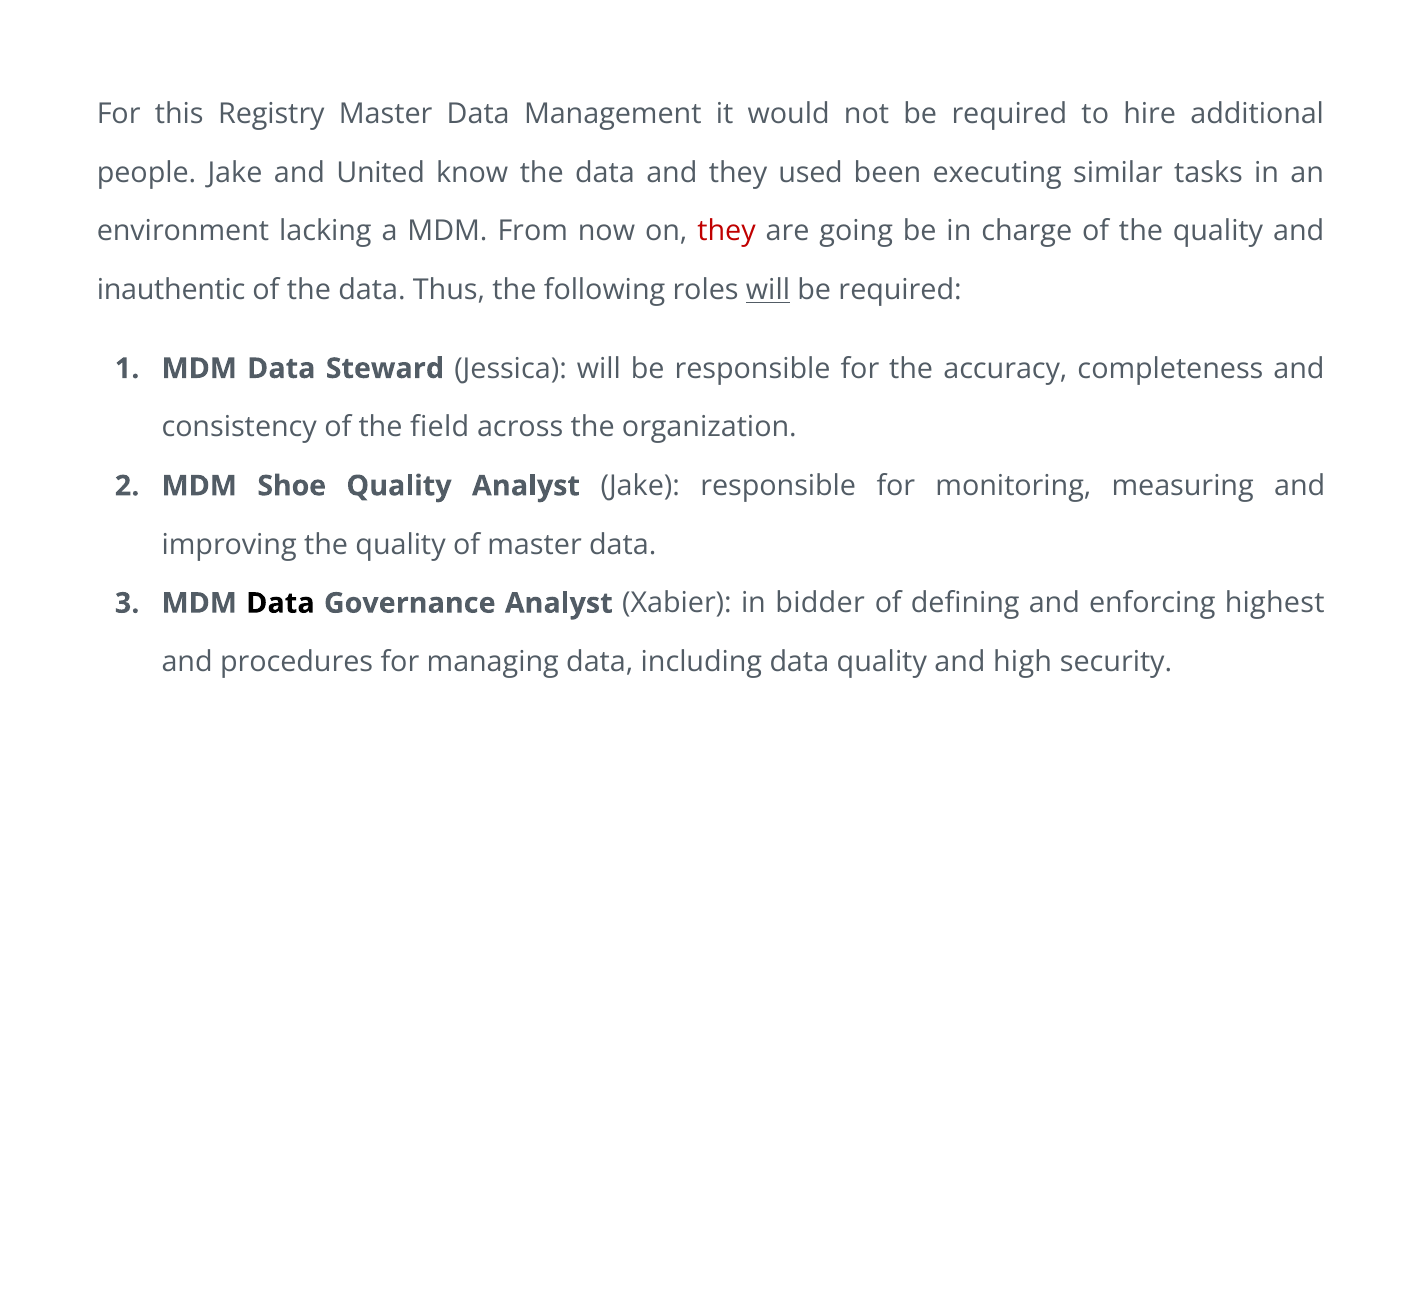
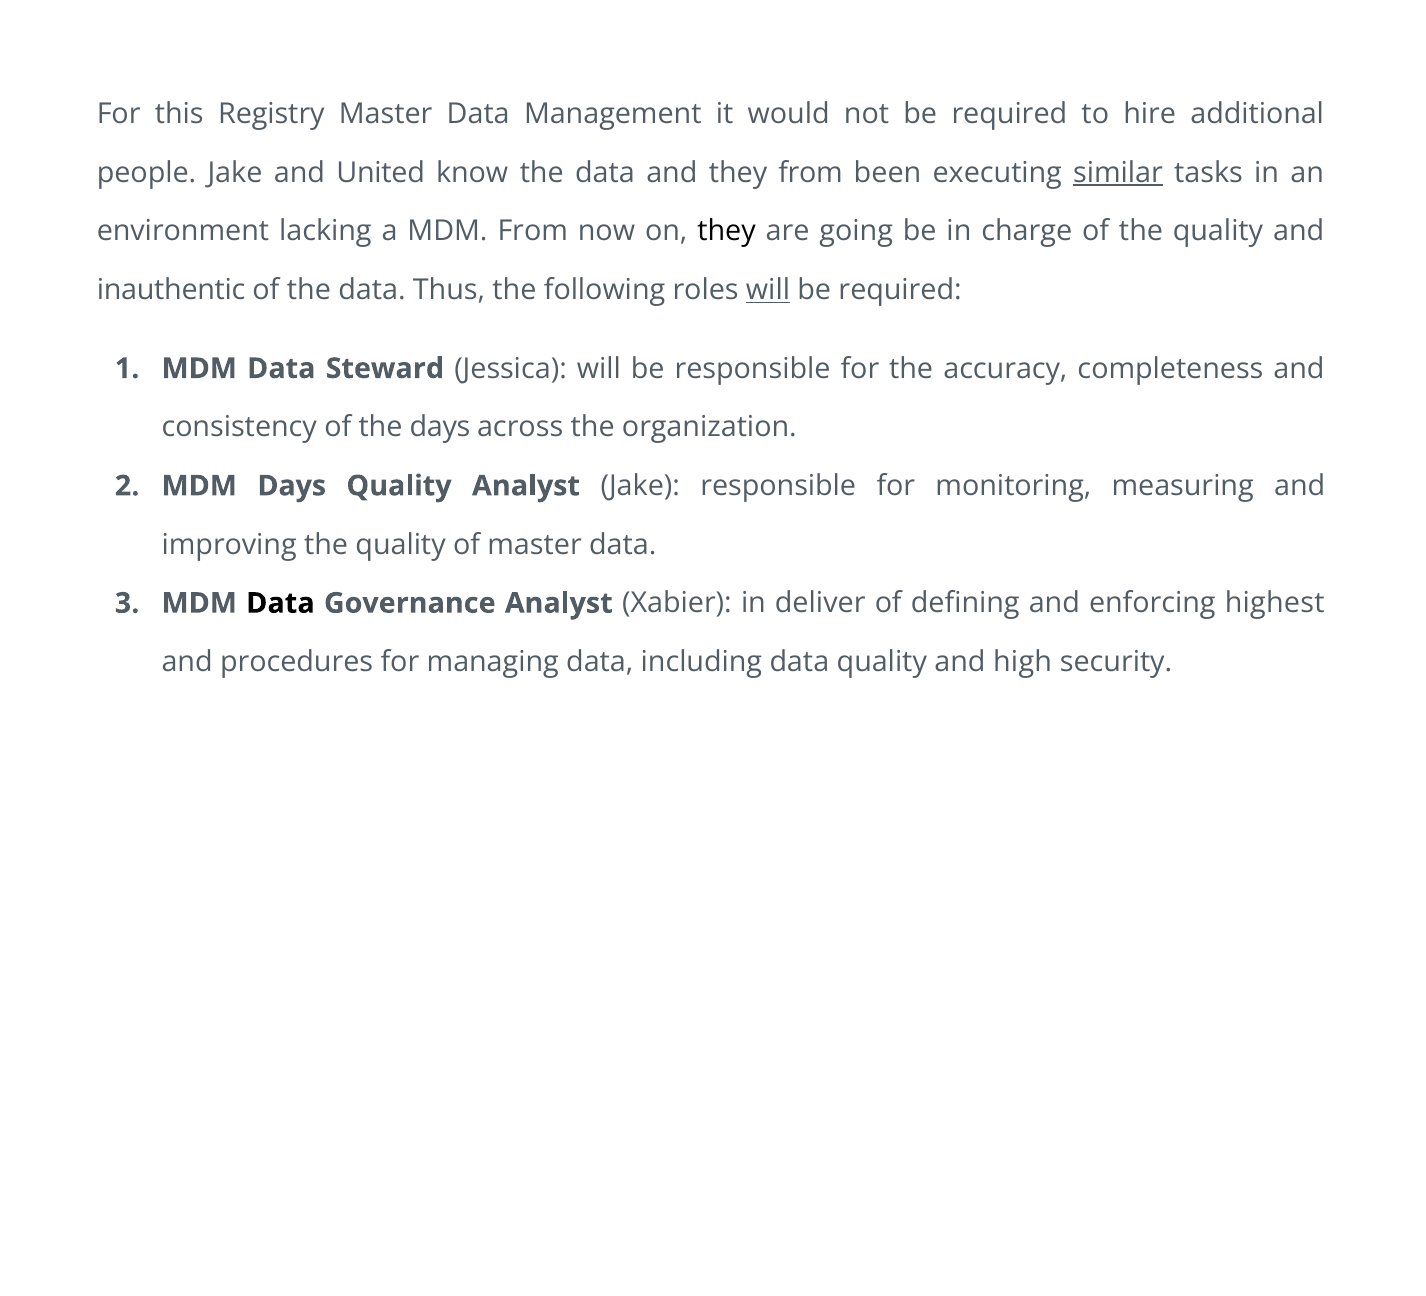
they used: used -> from (811, 173)
similar underline: none -> present (1118, 173)
they colour: red -> black (727, 231)
the field: field -> days (440, 427)
MDM Shoe: Shoe -> Days (292, 486)
bidder: bidder -> deliver (820, 603)
